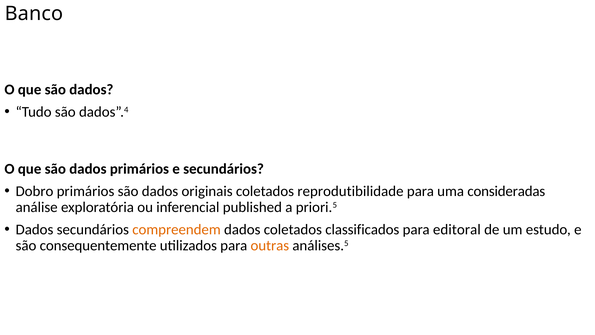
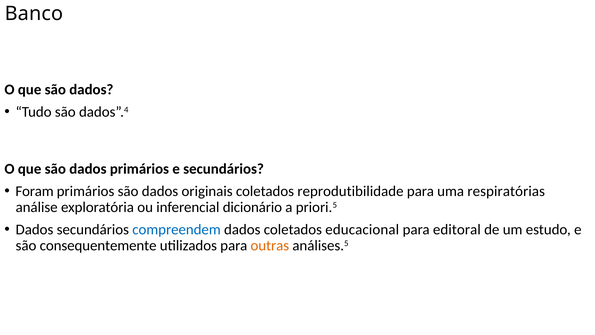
Dobro: Dobro -> Foram (35, 191)
consideradas: consideradas -> respiratórias (506, 191)
published: published -> dicionário (252, 207)
compreendem colour: orange -> blue (177, 229)
classificados: classificados -> educacional (362, 229)
